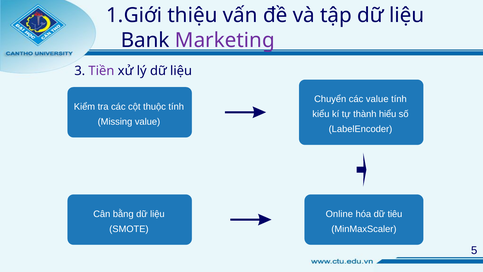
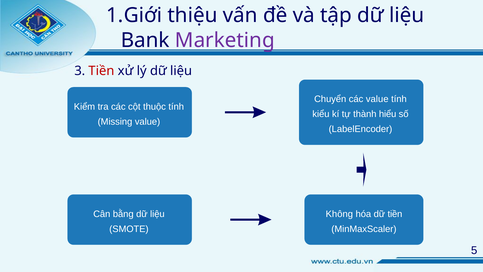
Tiền colour: purple -> red (102, 71)
Online: Online -> Không (339, 214)
dữ tiêu: tiêu -> tiền (395, 214)
